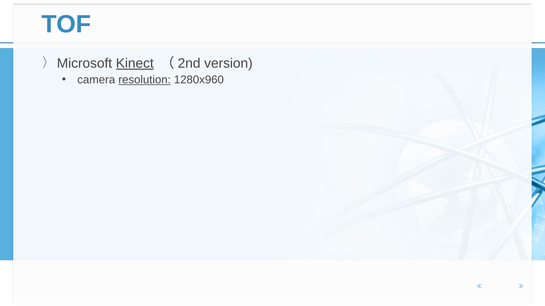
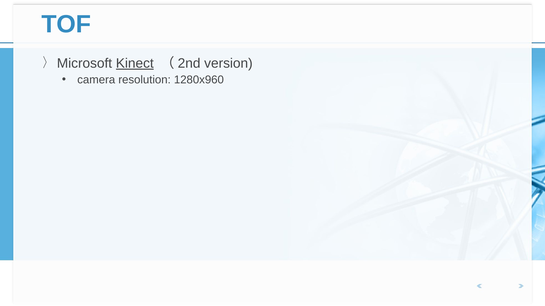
resolution underline: present -> none (145, 80)
